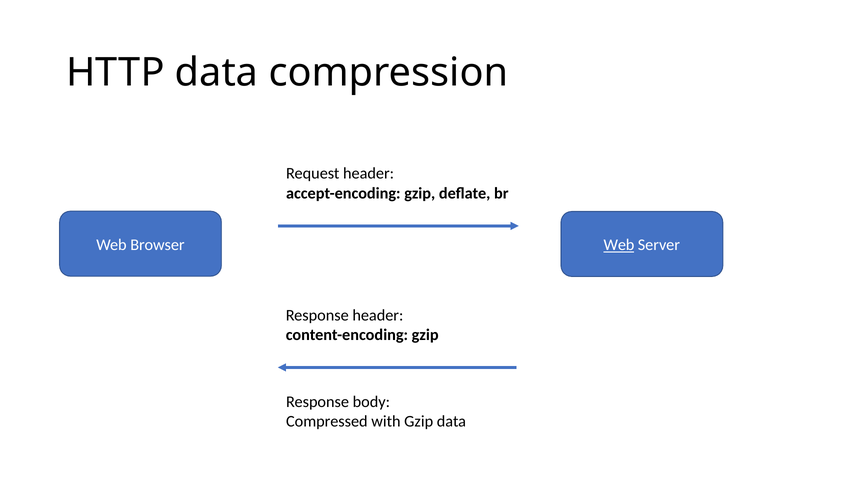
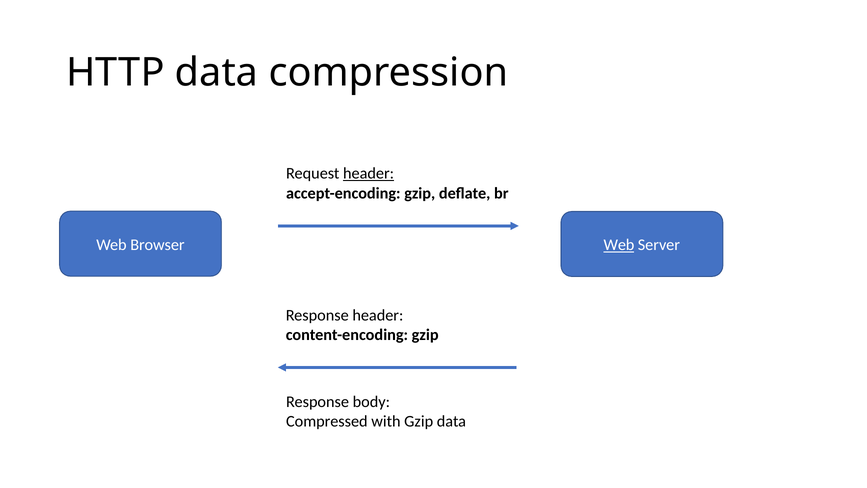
header underline: none -> present (369, 174)
